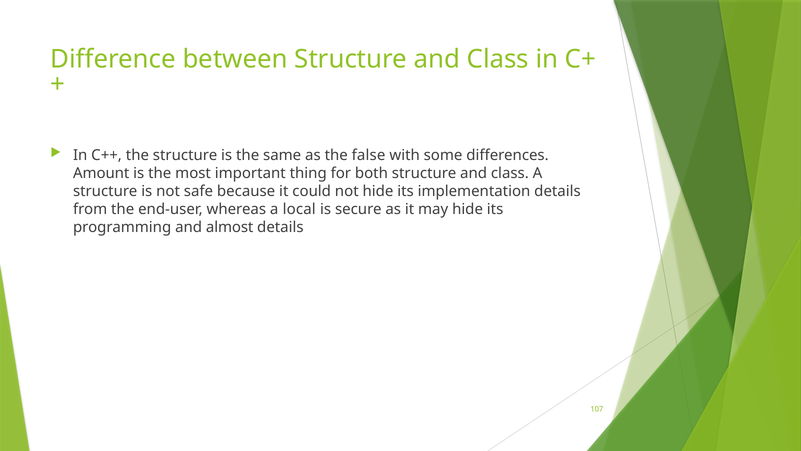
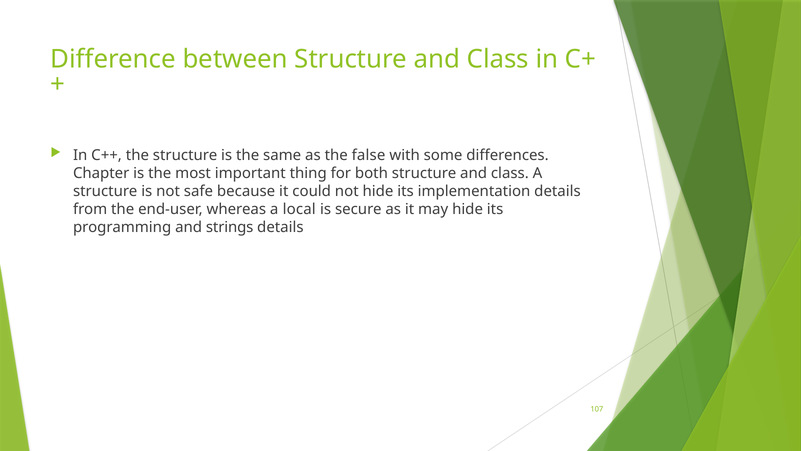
Amount: Amount -> Chapter (101, 173)
almost: almost -> strings (230, 227)
